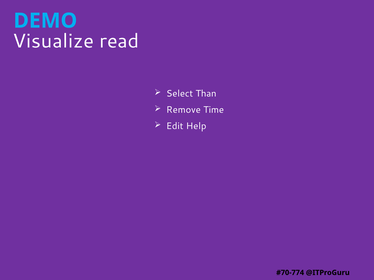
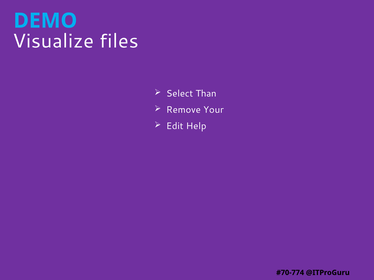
read: read -> files (119, 41)
Time: Time -> Your (214, 110)
